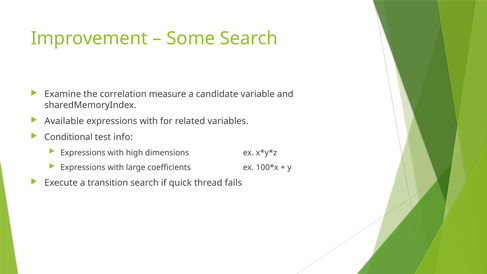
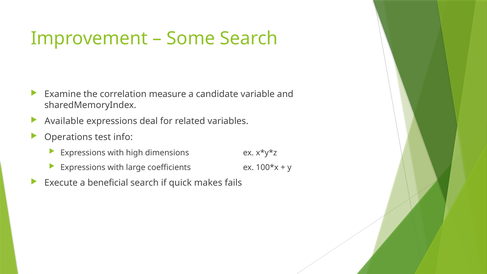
with: with -> deal (149, 121)
Conditional: Conditional -> Operations (68, 137)
transition: transition -> beneficial (108, 183)
thread: thread -> makes (208, 183)
